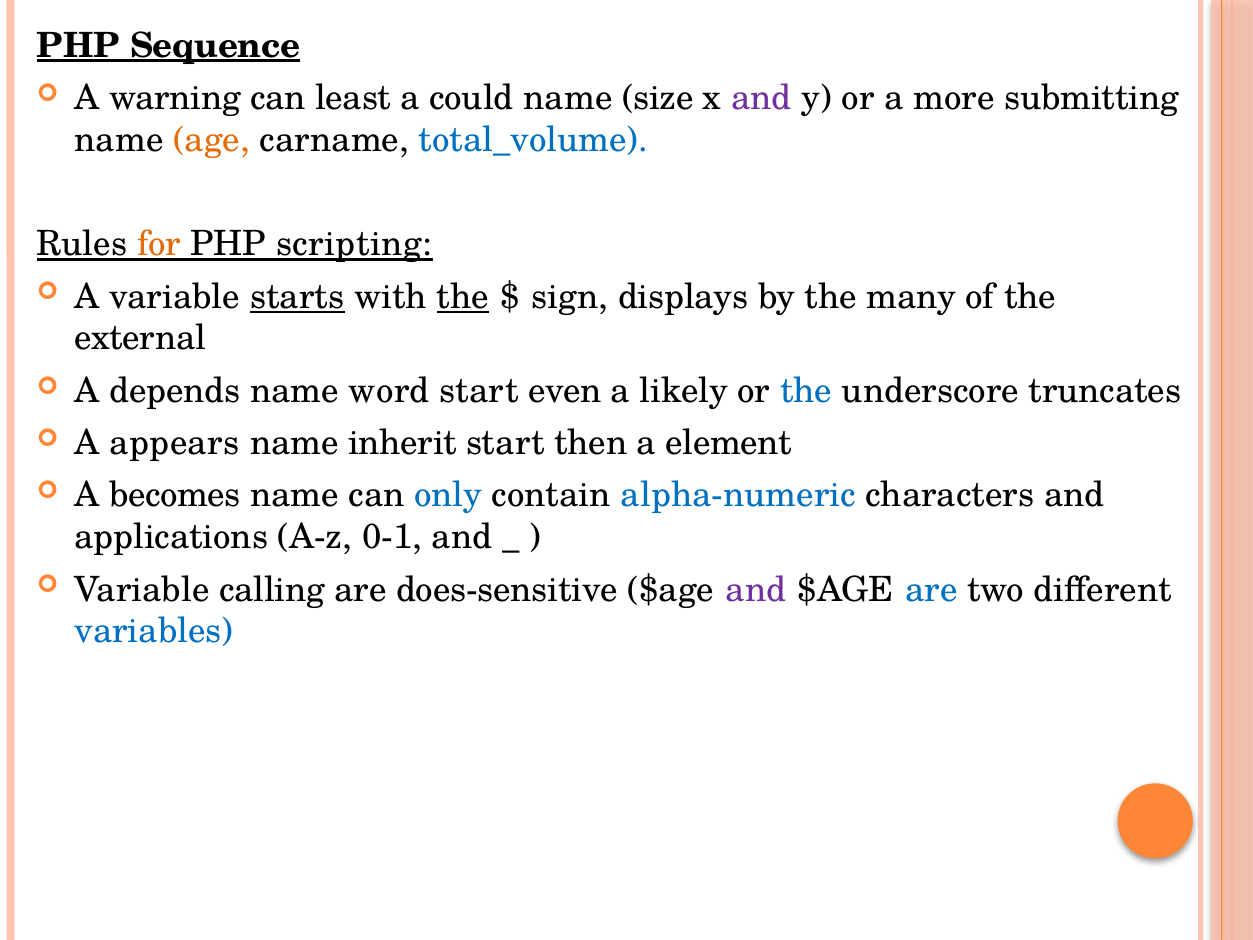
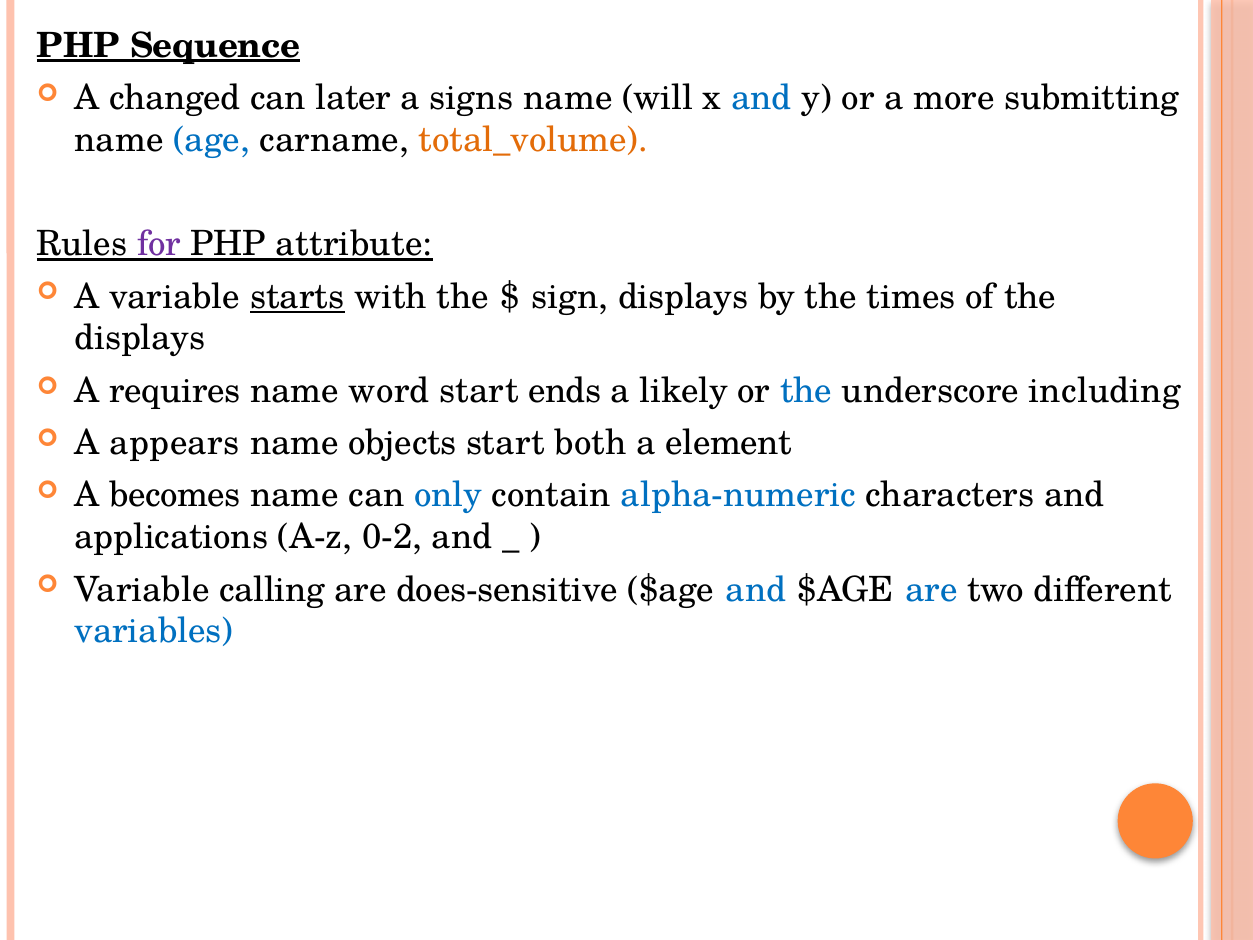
warning: warning -> changed (175, 98)
least: least -> later (353, 98)
could: could -> signs (471, 98)
size: size -> will (658, 98)
and colour: purple -> blue (762, 98)
age colour: orange -> blue (212, 140)
total_volume colour: blue -> orange (533, 140)
for colour: orange -> purple (159, 244)
scripting: scripting -> attribute (354, 244)
the underline: present -> none (463, 297)
many: many -> times (911, 297)
external: external -> displays (140, 338)
depends: depends -> requires (175, 391)
even: even -> ends (565, 391)
truncates: truncates -> including (1105, 391)
inherit: inherit -> objects (403, 443)
then: then -> both (591, 443)
0-1: 0-1 -> 0-2 (392, 537)
and colour: purple -> blue (756, 589)
